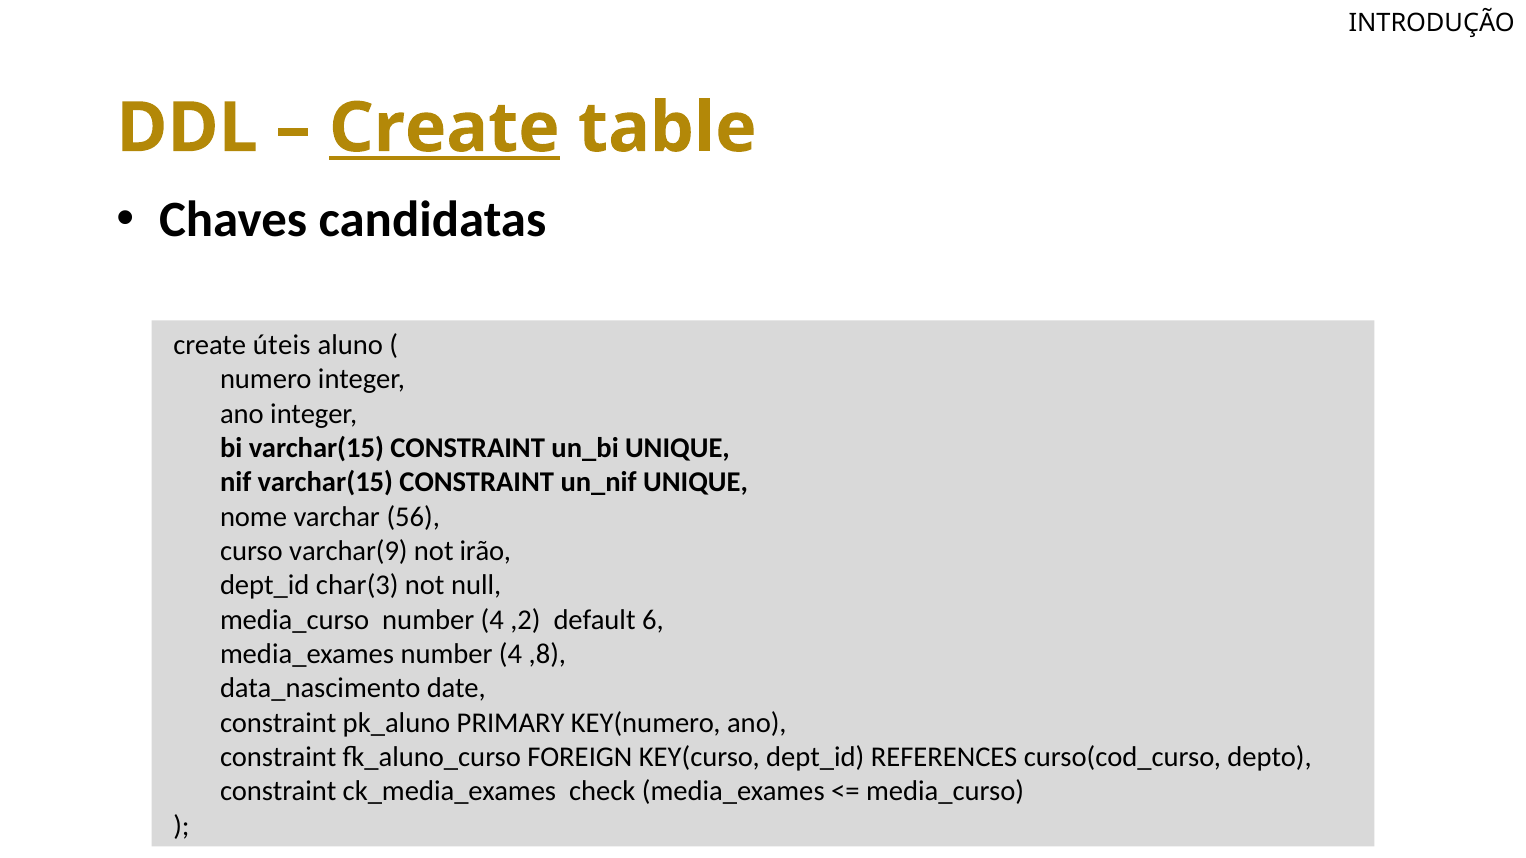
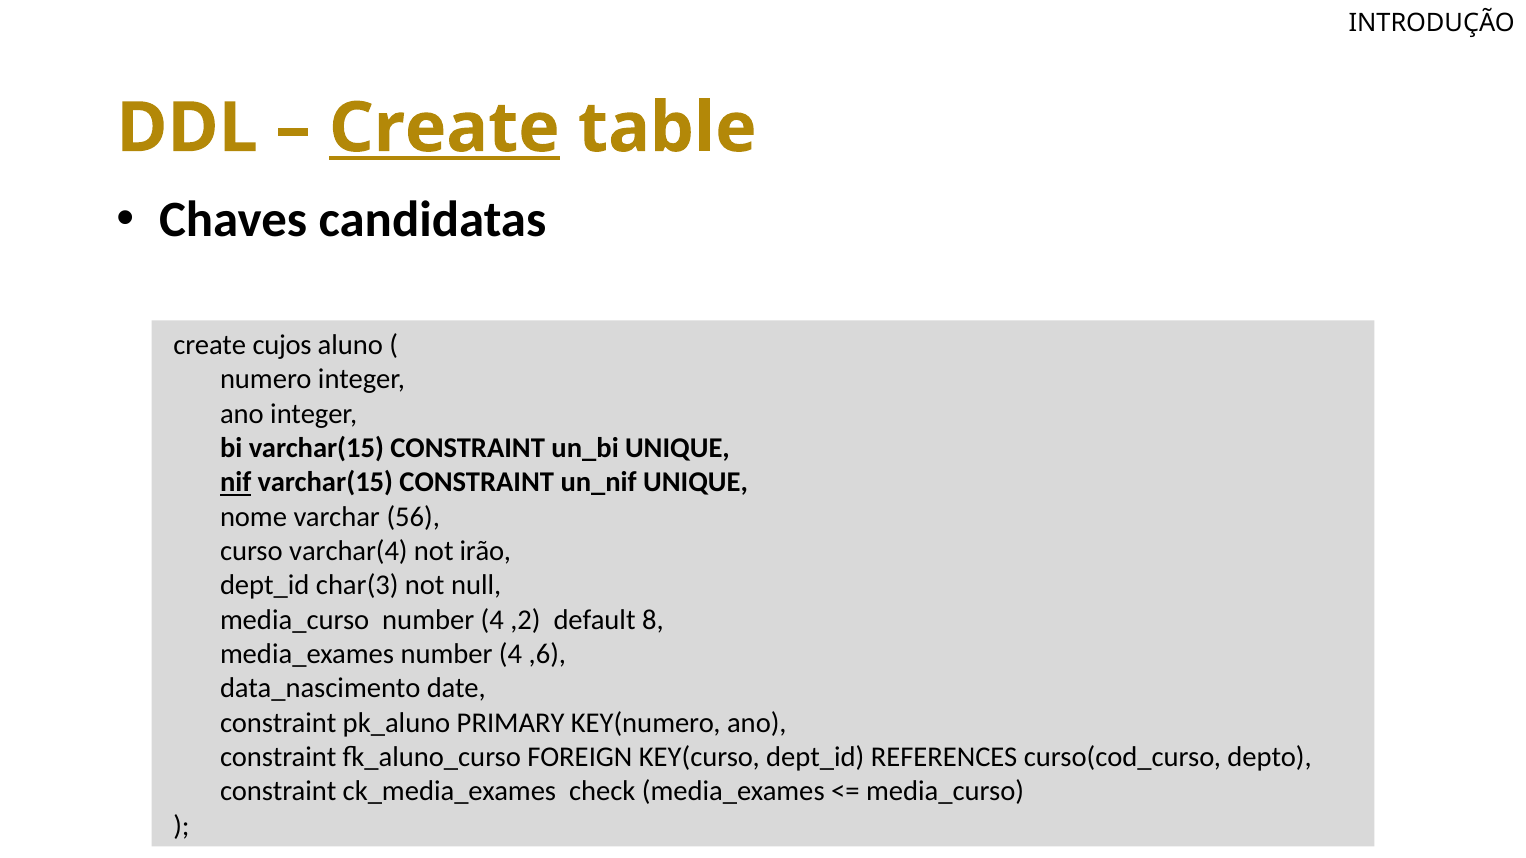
úteis: úteis -> cujos (282, 345)
nif underline: none -> present (236, 483)
varchar(9: varchar(9 -> varchar(4 (348, 551)
6: 6 -> 8 (653, 620)
,8: ,8 -> ,6 (547, 654)
